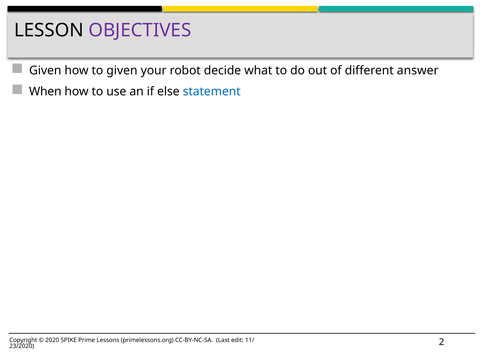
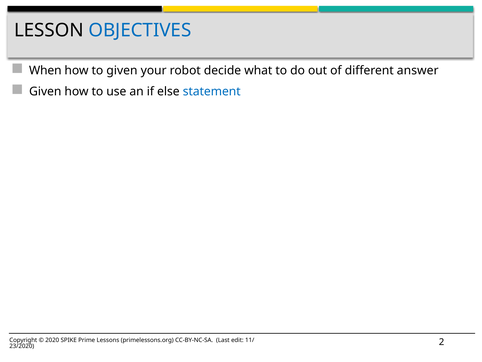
OBJECTIVES colour: purple -> blue (140, 30)
Given: Given -> When (45, 71)
When: When -> Given (45, 91)
